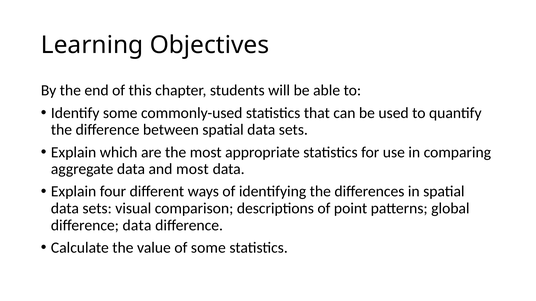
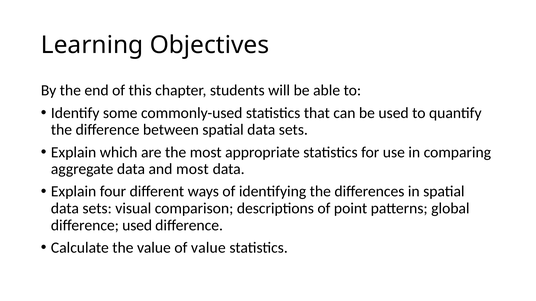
difference data: data -> used (137, 226)
of some: some -> value (208, 248)
